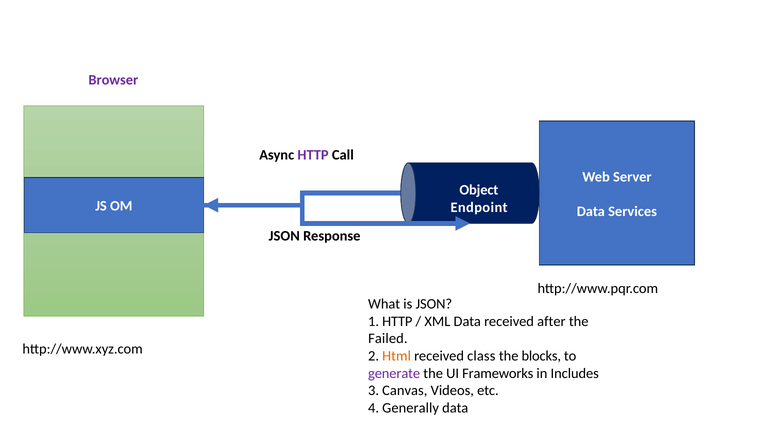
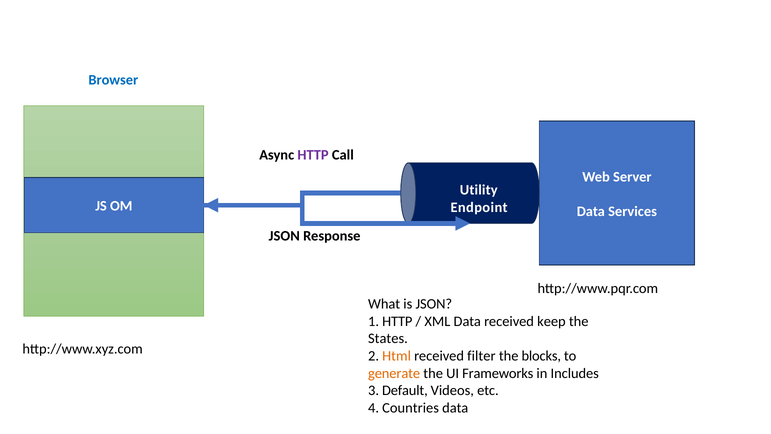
Browser colour: purple -> blue (113, 80)
Object: Object -> Utility (479, 190)
after: after -> keep (551, 321)
Failed: Failed -> States (388, 338)
class: class -> filter (481, 356)
generate colour: purple -> orange (394, 373)
Canvas: Canvas -> Default (405, 390)
Generally: Generally -> Countries (411, 408)
